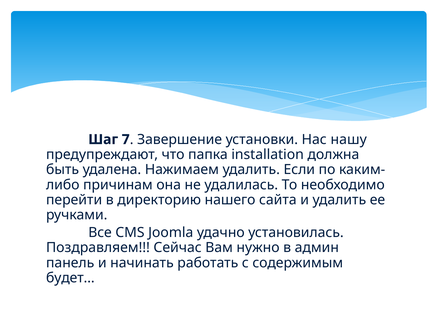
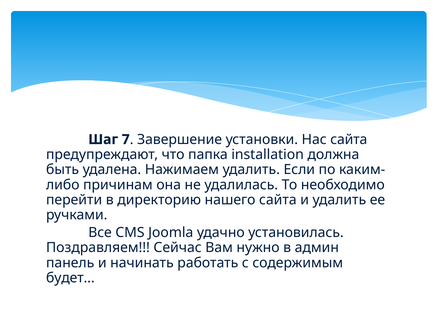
Нас нашу: нашу -> сайта (349, 139)
